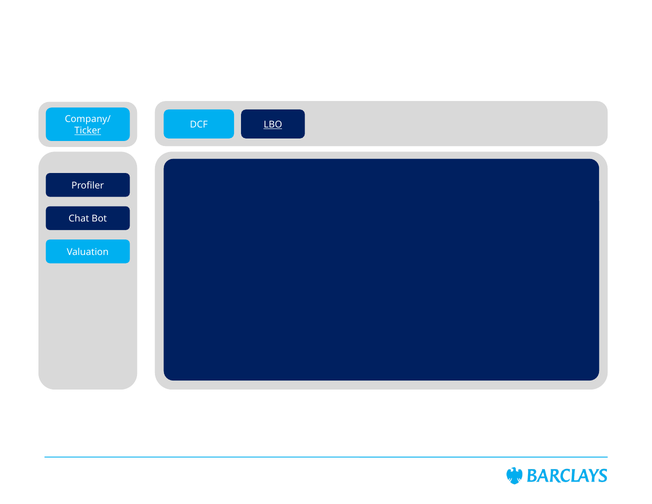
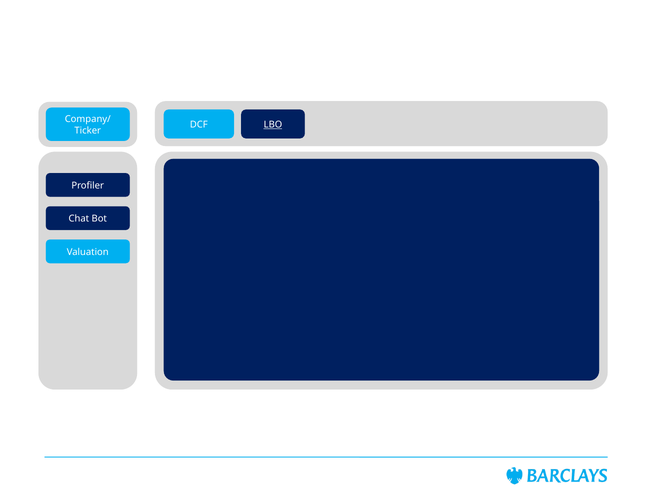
Ticker underline: present -> none (88, 131)
